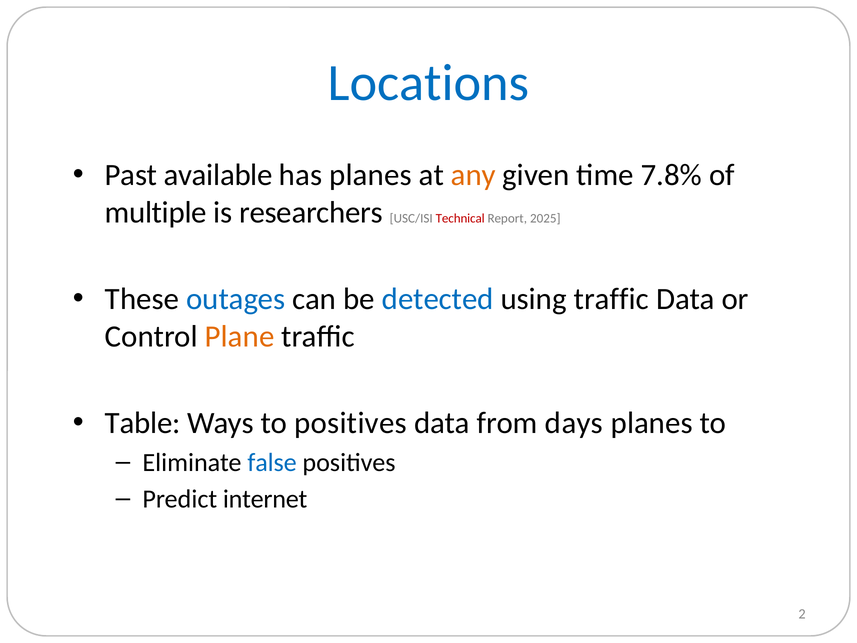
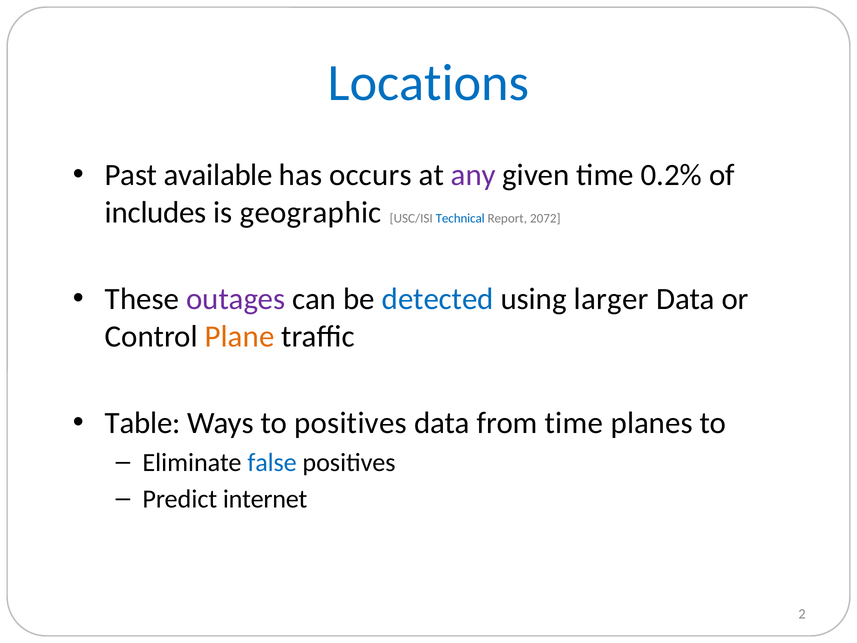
has planes: planes -> occurs (370, 175)
any colour: orange -> purple (473, 175)
7.8%: 7.8% -> 0.2% (671, 175)
multiple: multiple -> includes (156, 212)
researchers: researchers -> geographic (311, 212)
Technical colour: red -> blue (460, 218)
2025: 2025 -> 2072 (545, 218)
outages colour: blue -> purple (236, 299)
using traffic: traffic -> larger (611, 299)
from days: days -> time (574, 423)
